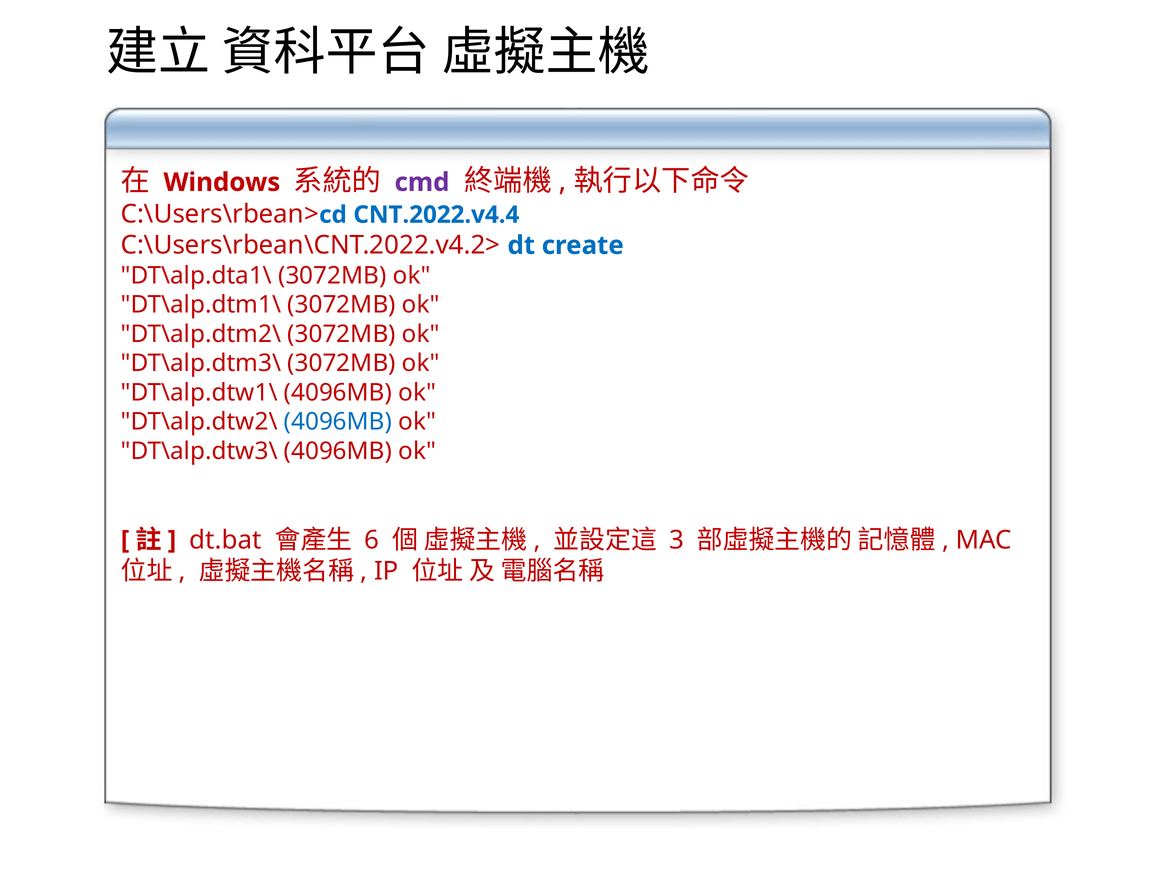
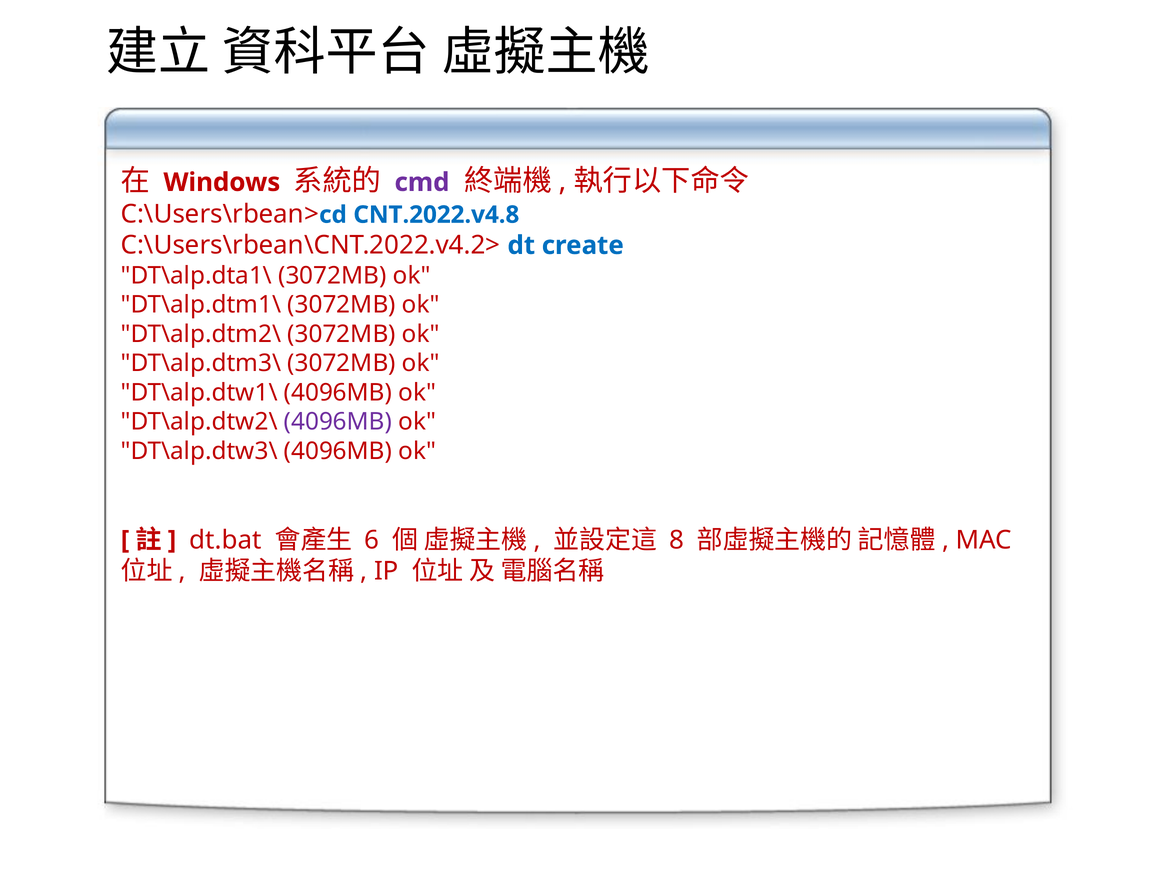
CNT.2022.v4.4: CNT.2022.v4.4 -> CNT.2022.v4.8 (436, 215)
4096MB colour: blue -> purple (338, 422)
3: 3 -> 8 (676, 540)
